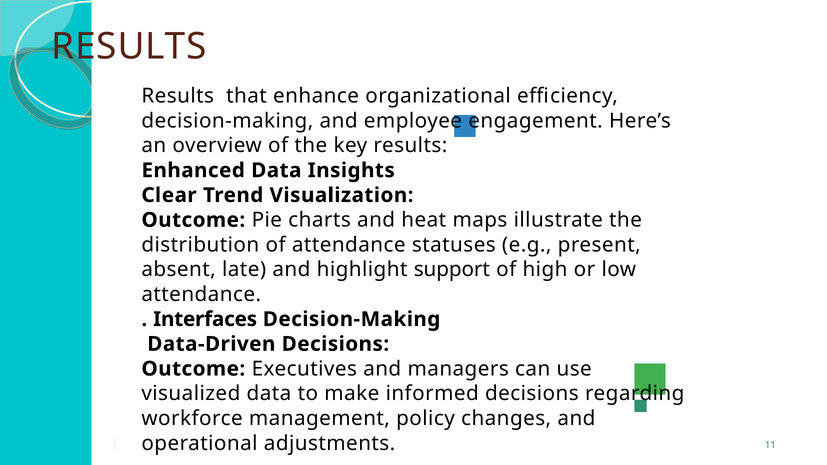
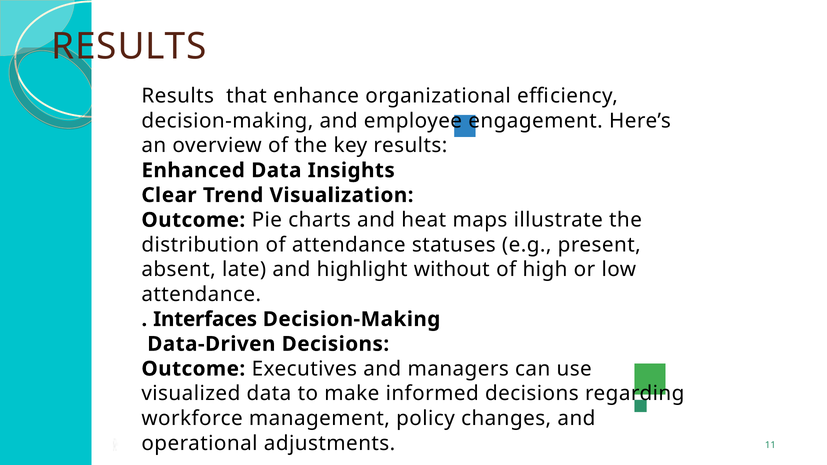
support: support -> without (452, 270)
